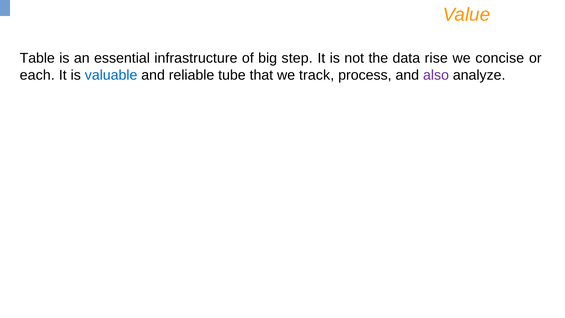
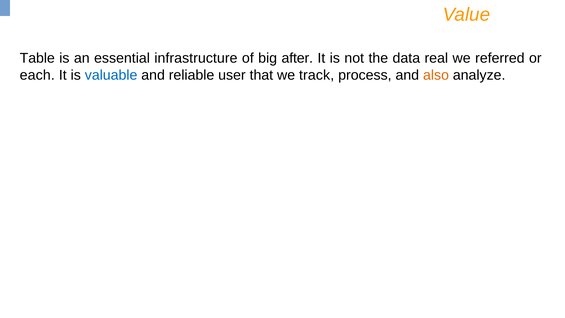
step: step -> after (297, 58)
rise: rise -> real (436, 58)
concise: concise -> referred (500, 58)
tube: tube -> user (232, 75)
also colour: purple -> orange (436, 75)
